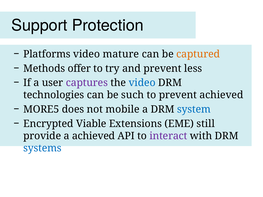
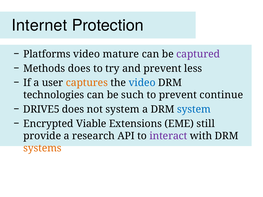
Support: Support -> Internet (39, 25)
captured colour: orange -> purple (198, 54)
Methods offer: offer -> does (79, 69)
captures colour: purple -> orange (87, 83)
prevent achieved: achieved -> continue (221, 95)
MORE5: MORE5 -> DRIVE5 (41, 109)
not mobile: mobile -> system (123, 109)
a achieved: achieved -> research (94, 136)
systems colour: blue -> orange (42, 148)
